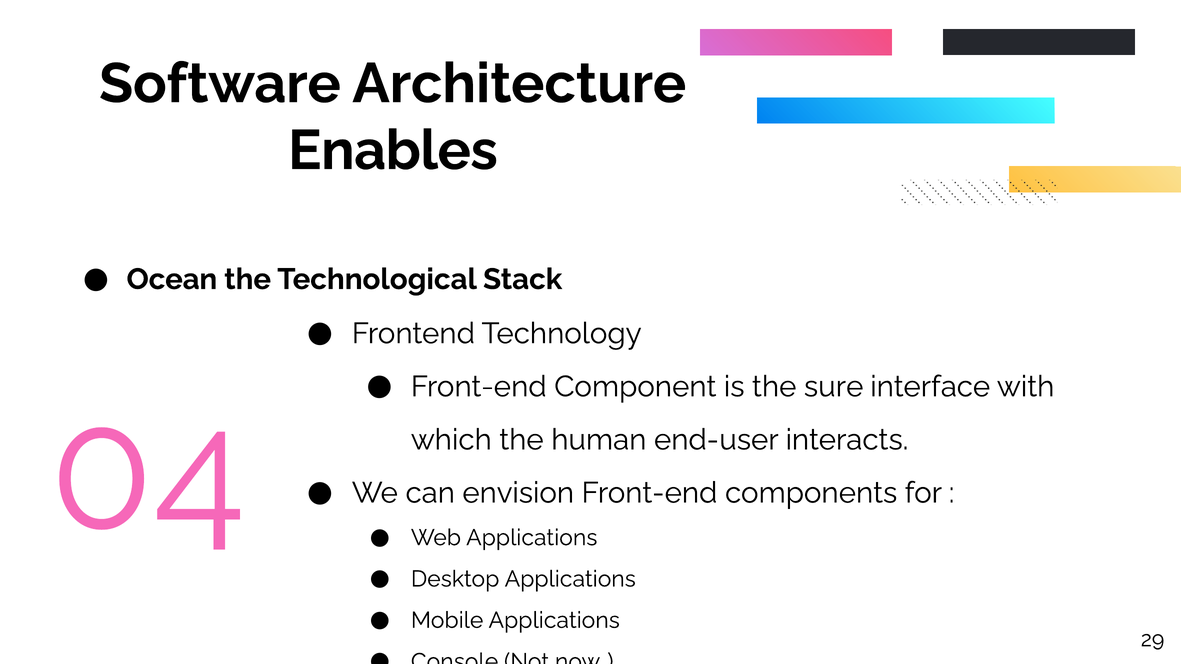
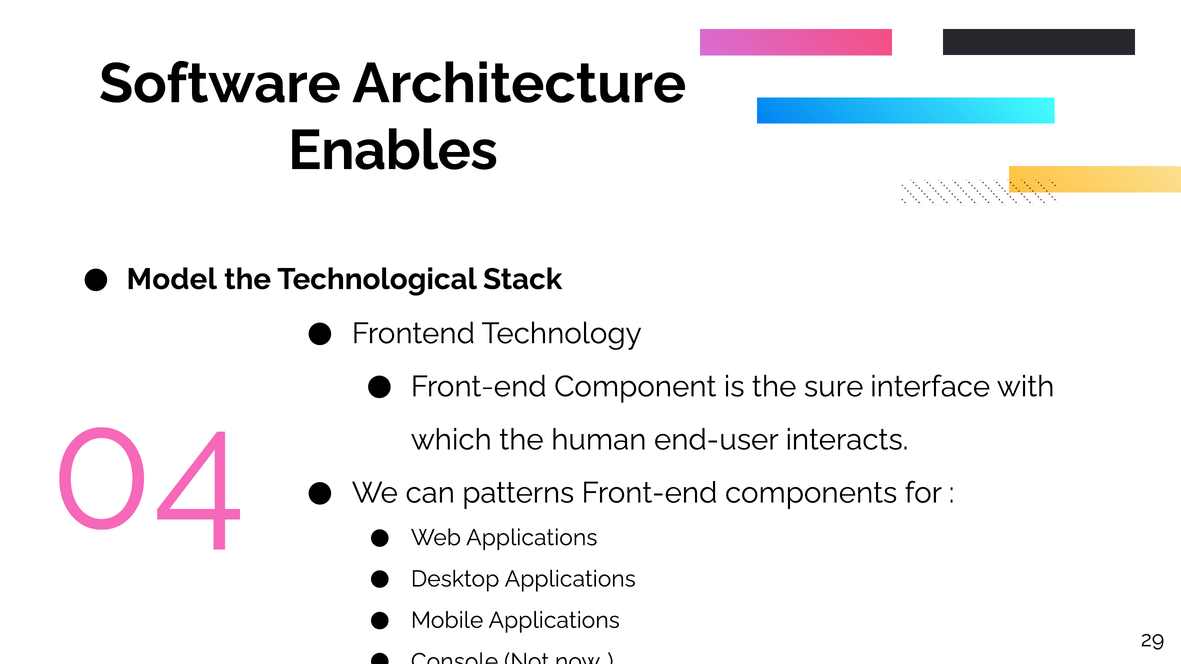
Ocean: Ocean -> Model (172, 279)
envision: envision -> patterns (518, 493)
